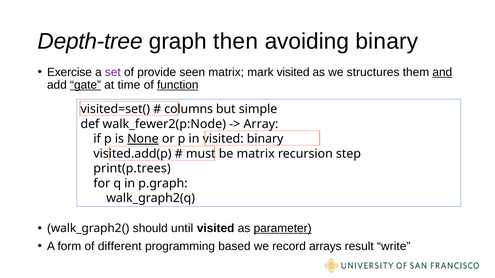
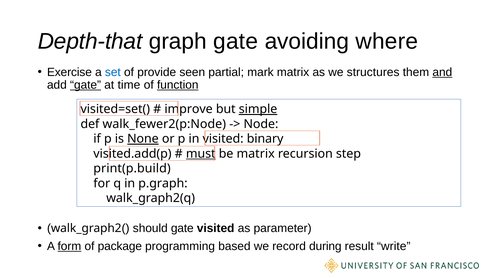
Depth-tree: Depth-tree -> Depth-that (90, 42)
graph then: then -> gate (236, 42)
avoiding binary: binary -> where (387, 42)
set colour: purple -> blue (113, 72)
seen matrix: matrix -> partial (226, 72)
mark visited: visited -> matrix (293, 72)
columns: columns -> improve (189, 109)
simple underline: none -> present (258, 109)
Array: Array -> Node (261, 124)
must underline: none -> present (201, 154)
print(p.trees: print(p.trees -> print(p.build (132, 169)
should until: until -> gate (182, 229)
parameter underline: present -> none (283, 229)
form underline: none -> present (69, 247)
different: different -> package (120, 247)
arrays: arrays -> during (325, 247)
